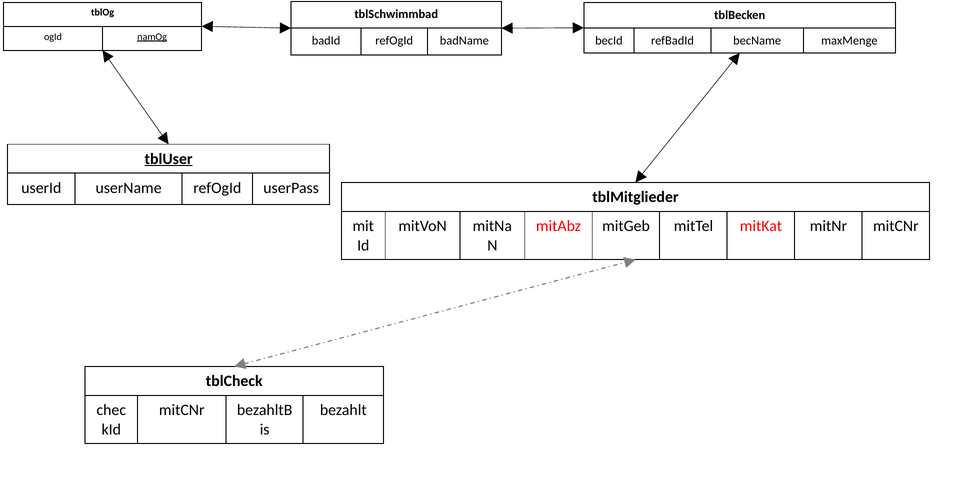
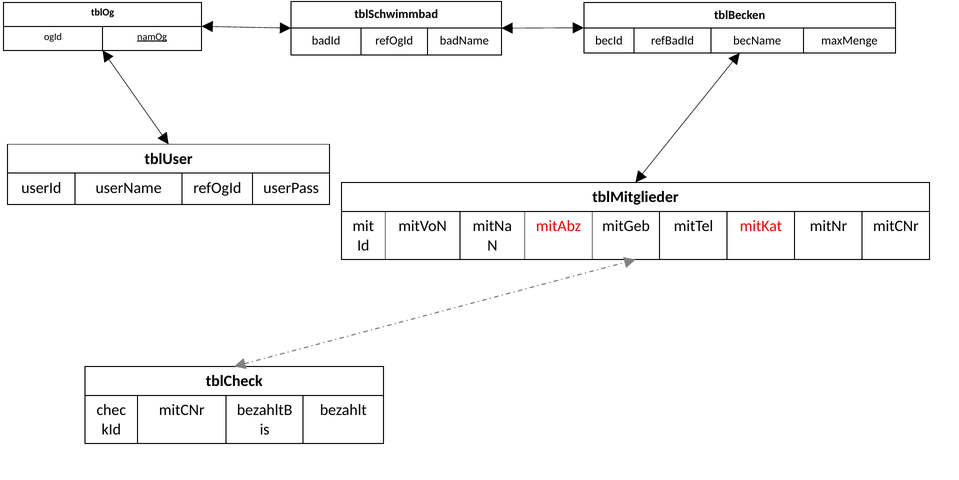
tblUser underline: present -> none (169, 159)
